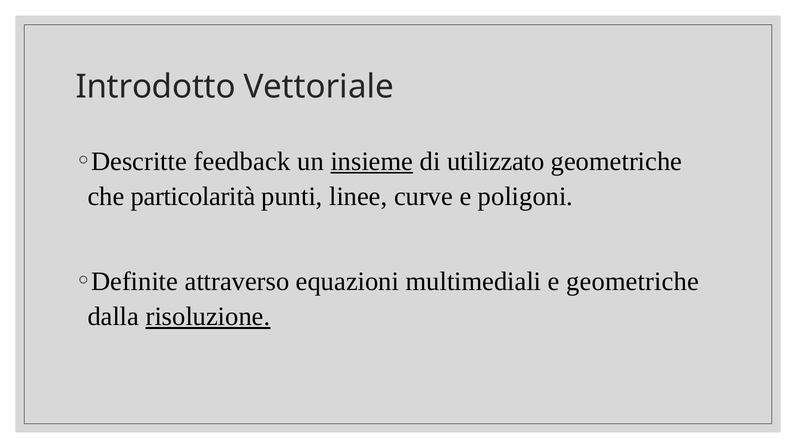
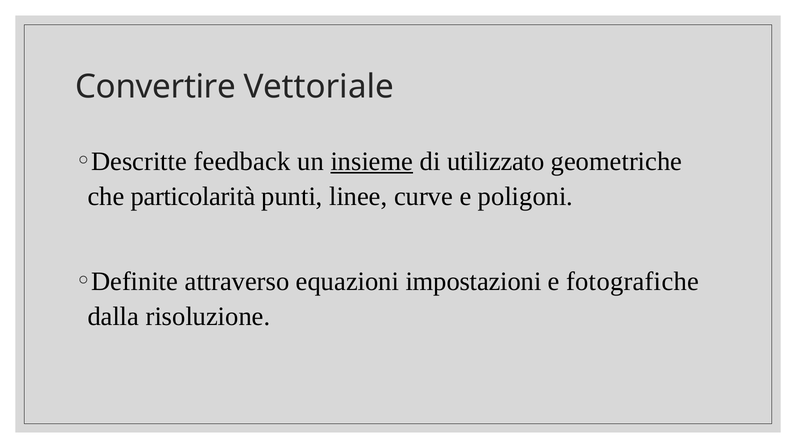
Introdotto: Introdotto -> Convertire (156, 87)
multimediali: multimediali -> impostazioni (474, 281)
e geometriche: geometriche -> fotografiche (633, 281)
risoluzione underline: present -> none (208, 316)
